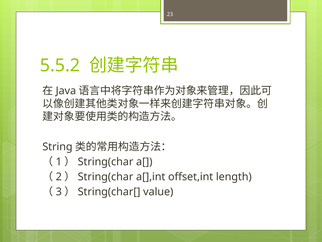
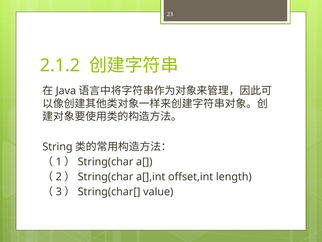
5.5.2: 5.5.2 -> 2.1.2 (60, 65)
